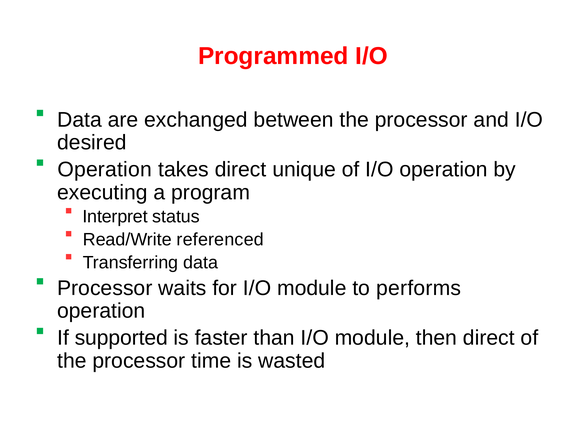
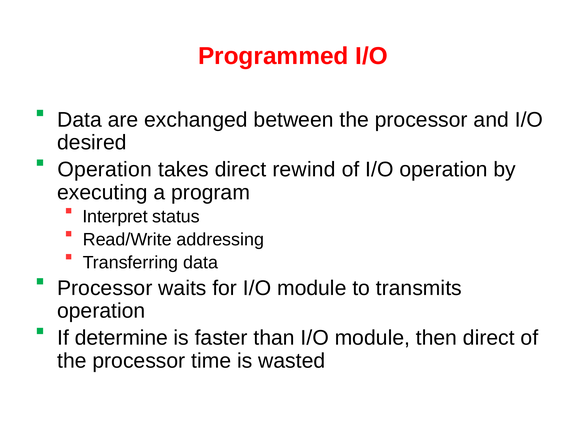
unique: unique -> rewind (304, 169)
referenced: referenced -> addressing (220, 239)
performs: performs -> transmits (419, 288)
supported: supported -> determine (121, 338)
